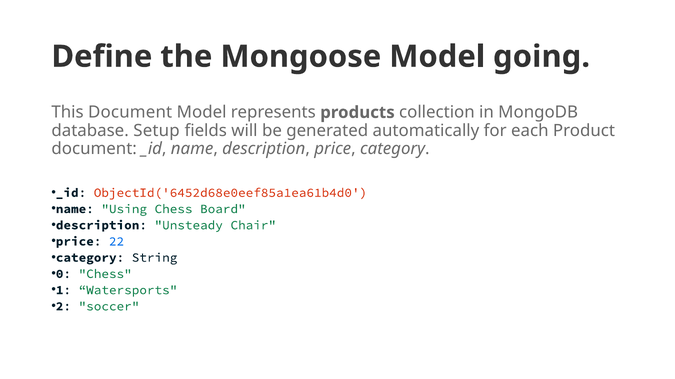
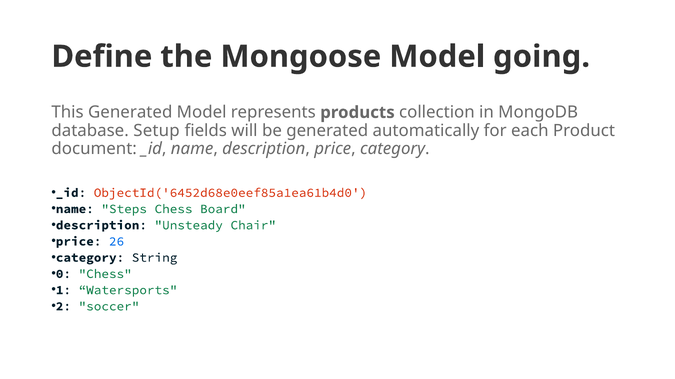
This Document: Document -> Generated (130, 113)
Using: Using -> Steps (124, 209)
22: 22 -> 26 (117, 242)
